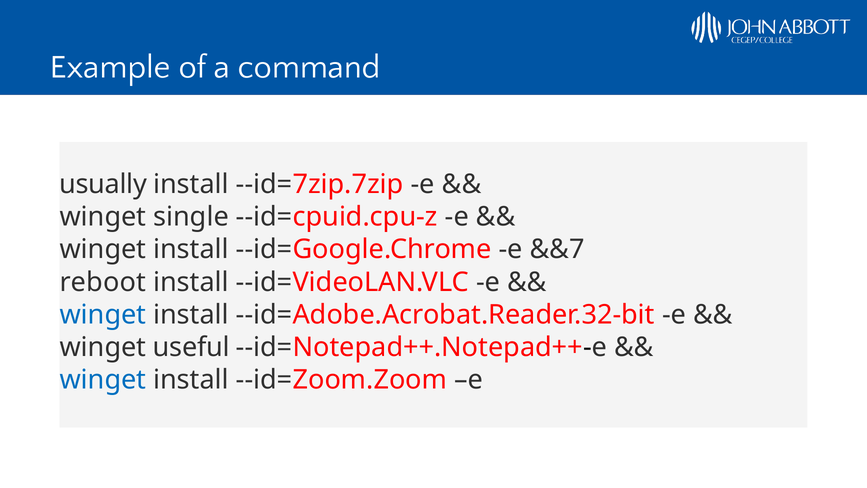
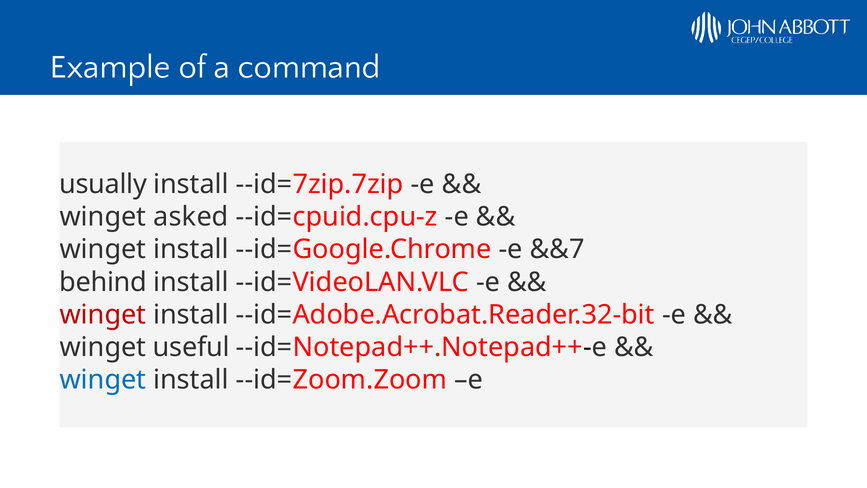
single: single -> asked (191, 217)
reboot: reboot -> behind (103, 282)
winget colour: blue -> red (103, 314)
